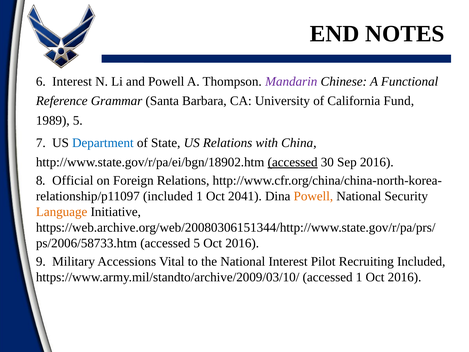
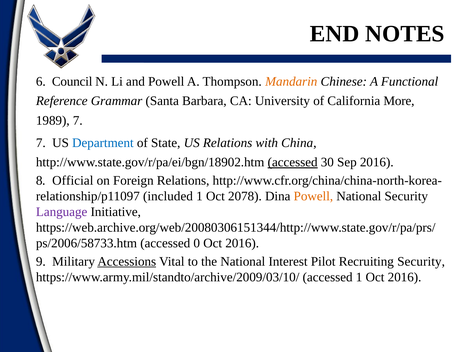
6 Interest: Interest -> Council (72, 81)
Mandarin colour: purple -> orange (291, 81)
Fund: Fund -> More (399, 101)
1989 5: 5 -> 7 (78, 120)
2041: 2041 -> 2078 (245, 196)
Language colour: orange -> purple (62, 212)
accessed 5: 5 -> 0 (197, 243)
Accessions underline: none -> present (127, 261)
Recruiting Included: Included -> Security (421, 261)
